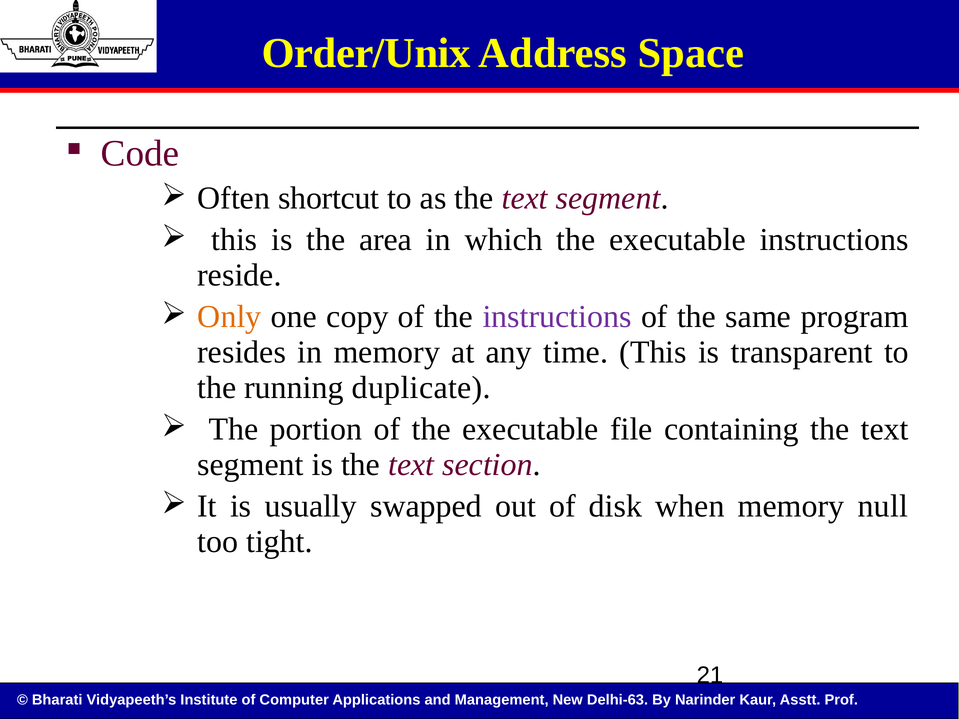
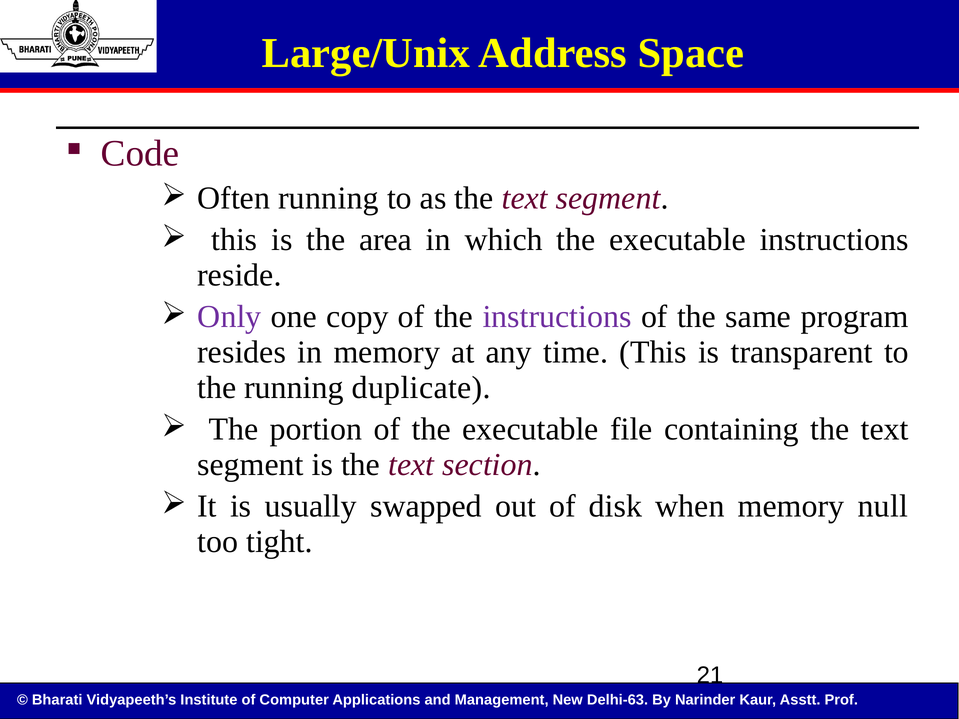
Order/Unix: Order/Unix -> Large/Unix (366, 53)
Often shortcut: shortcut -> running (328, 198)
Only colour: orange -> purple (229, 317)
